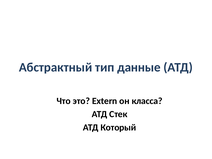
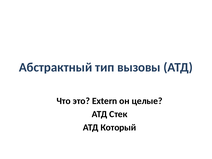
данные: данные -> вызовы (139, 67)
класса: класса -> целые (147, 101)
